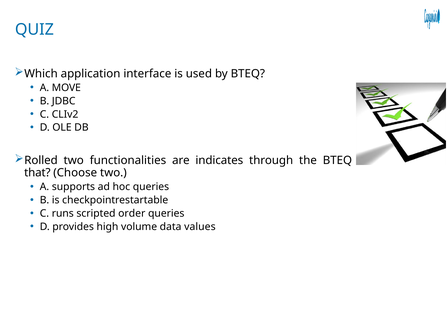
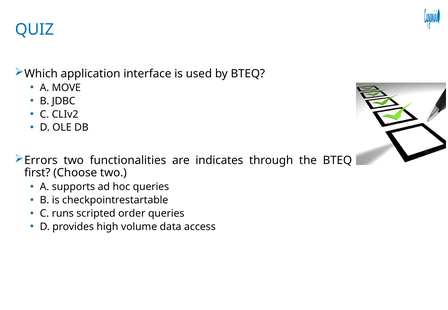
Rolled: Rolled -> Errors (41, 160)
that: that -> first (37, 173)
values: values -> access (200, 227)
